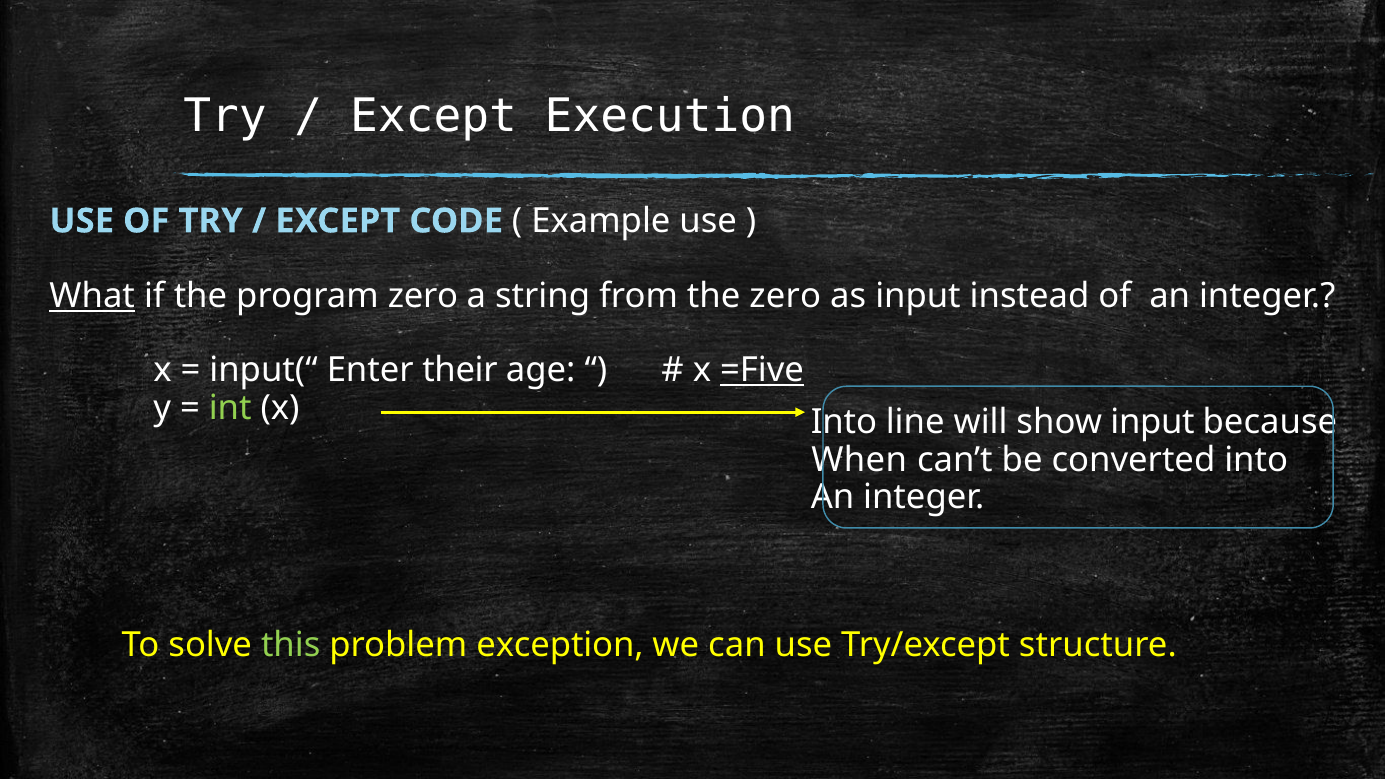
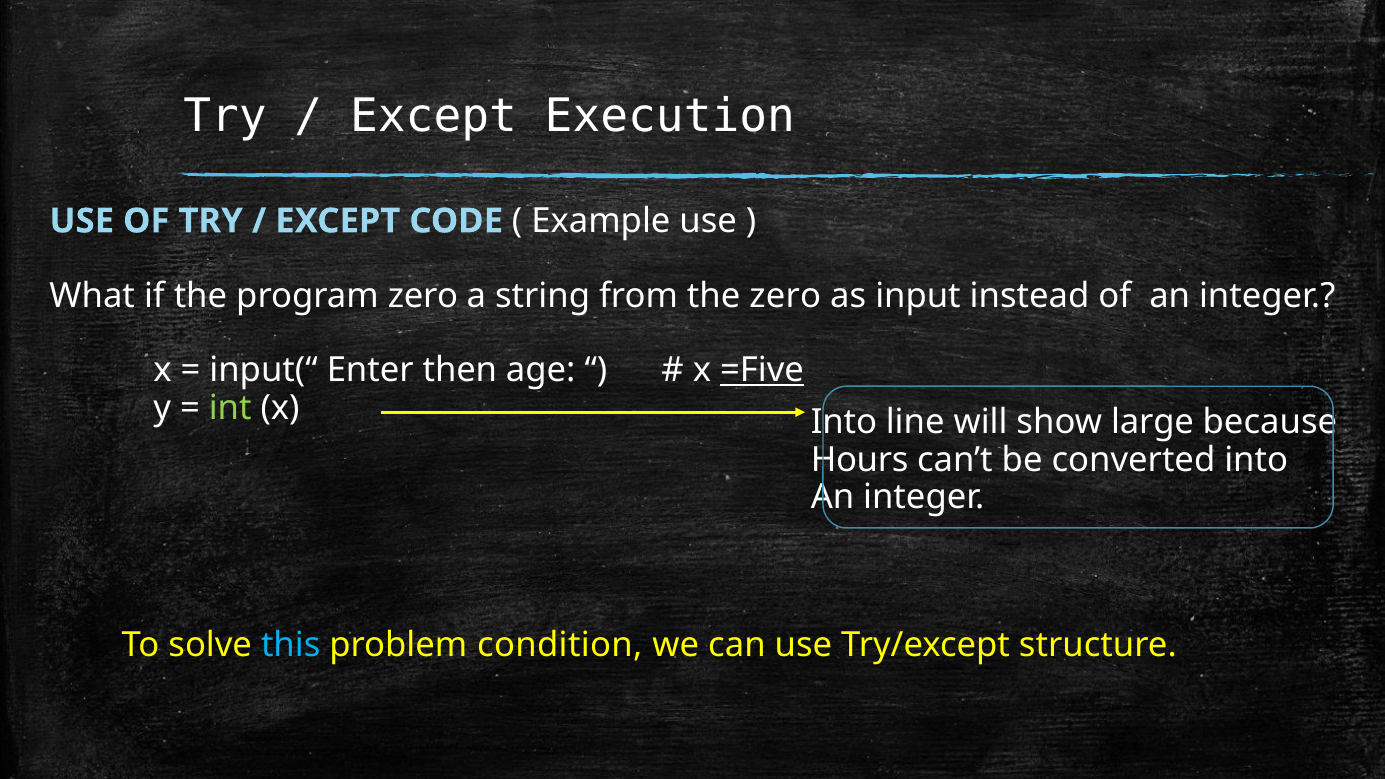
What underline: present -> none (92, 296)
their: their -> then (460, 371)
show input: input -> large (1152, 423)
When: When -> Hours (860, 460)
this colour: light green -> light blue (291, 645)
exception: exception -> condition (560, 645)
